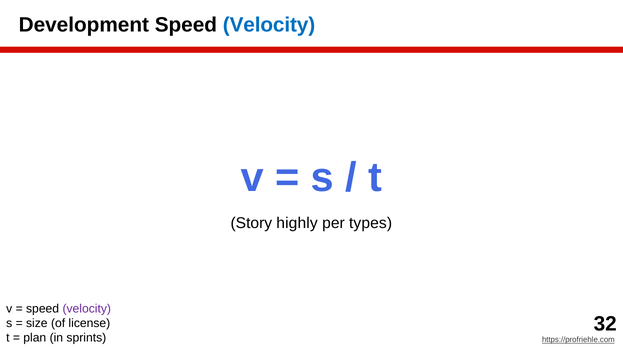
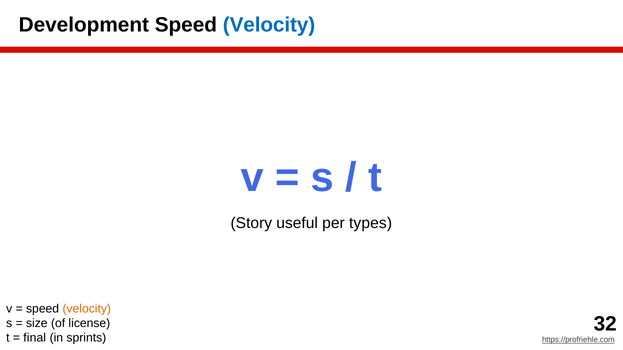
highly: highly -> useful (297, 223)
velocity colour: purple -> orange (87, 309)
plan: plan -> final (35, 338)
